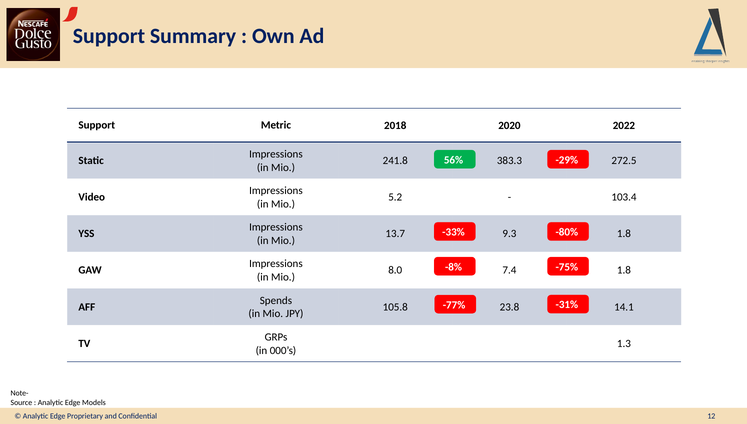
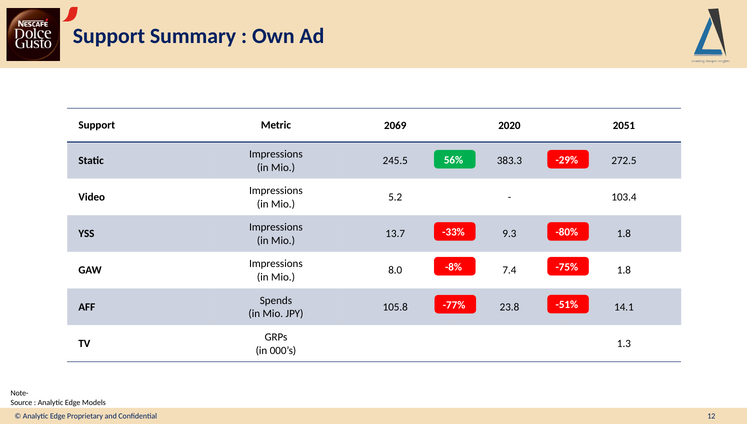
2018: 2018 -> 2069 (395, 126)
2022: 2022 -> 2051 (624, 126)
241.8: 241.8 -> 245.5 (395, 161)
-31%: -31% -> -51% (567, 305)
